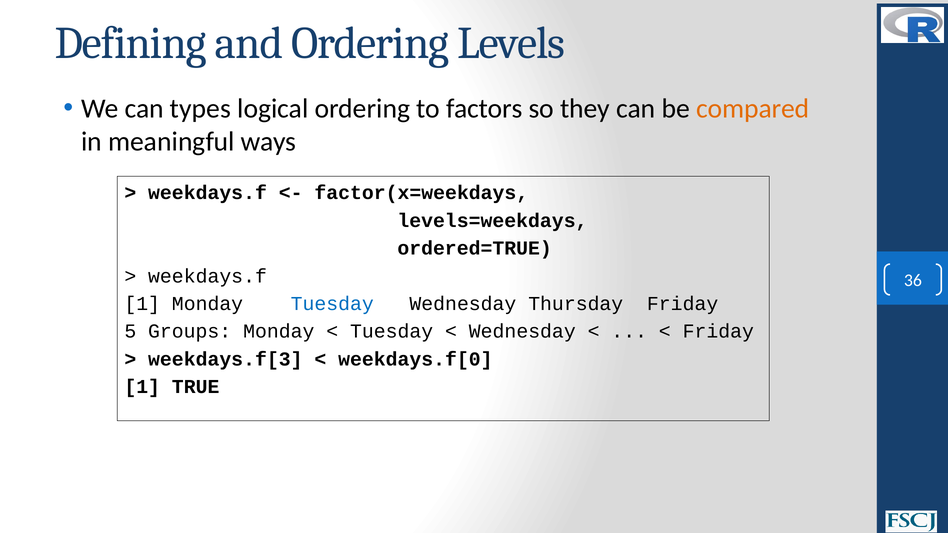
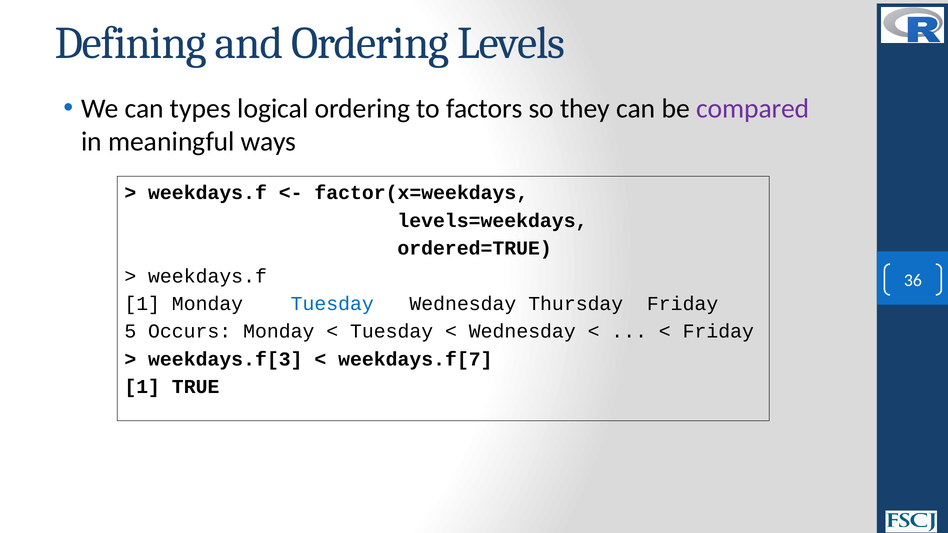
compared colour: orange -> purple (753, 109)
Groups: Groups -> Occurs (190, 331)
weekdays.f[0: weekdays.f[0 -> weekdays.f[7 (415, 359)
